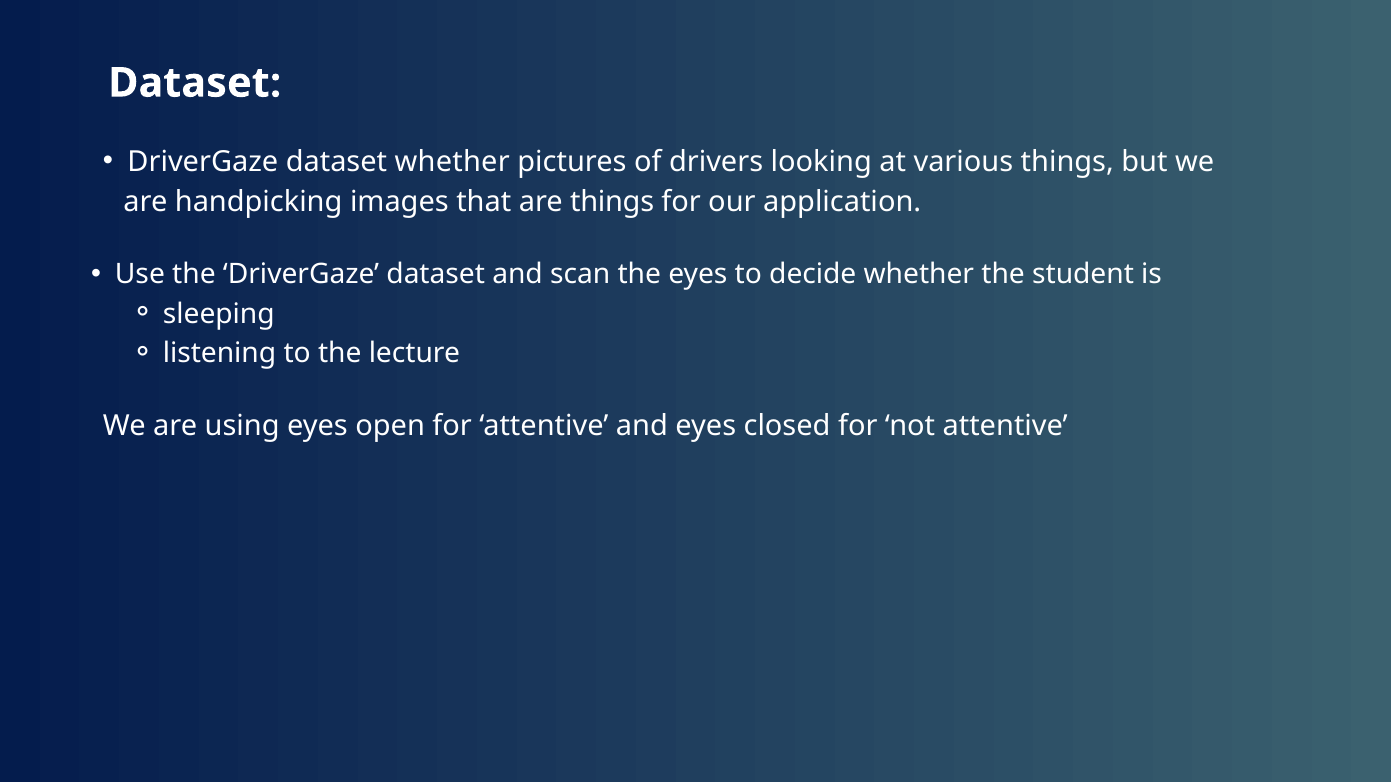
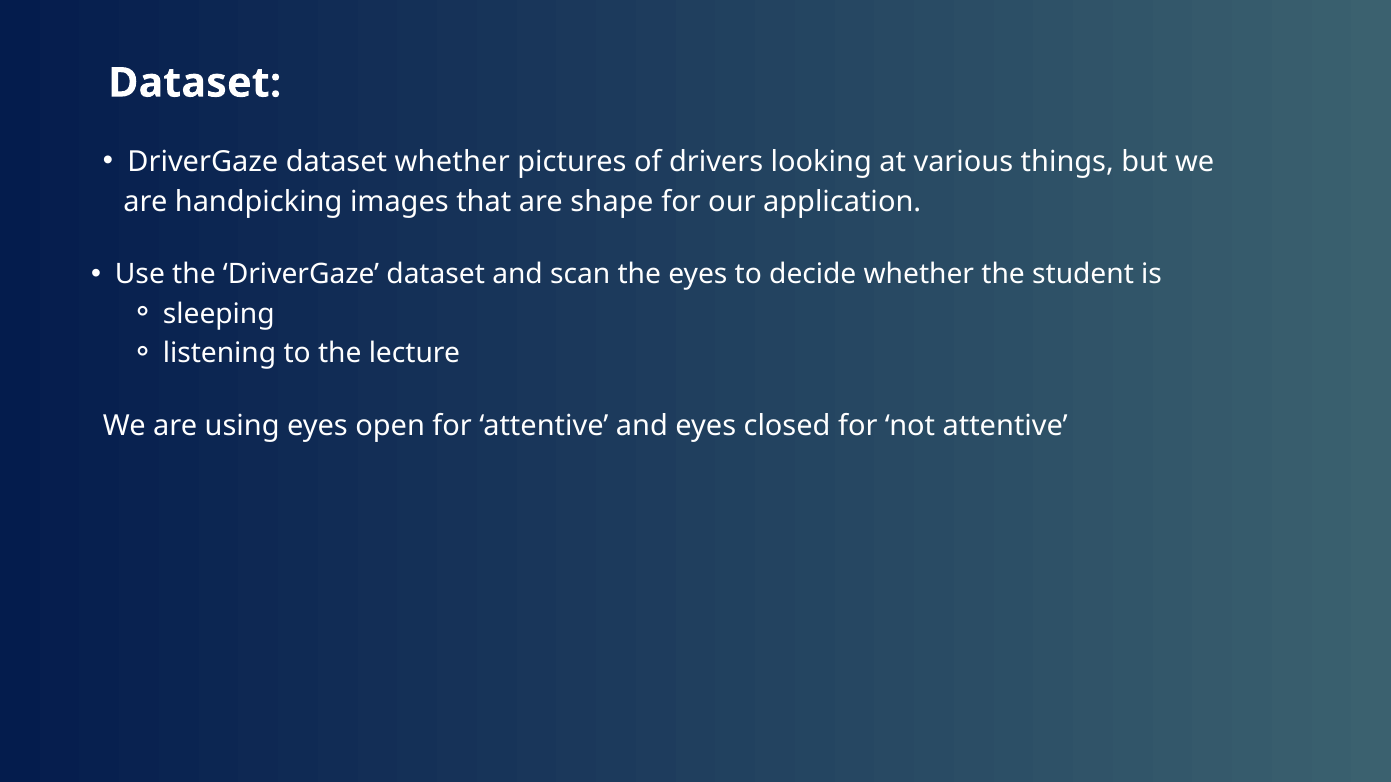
are things: things -> shape (612, 202)
